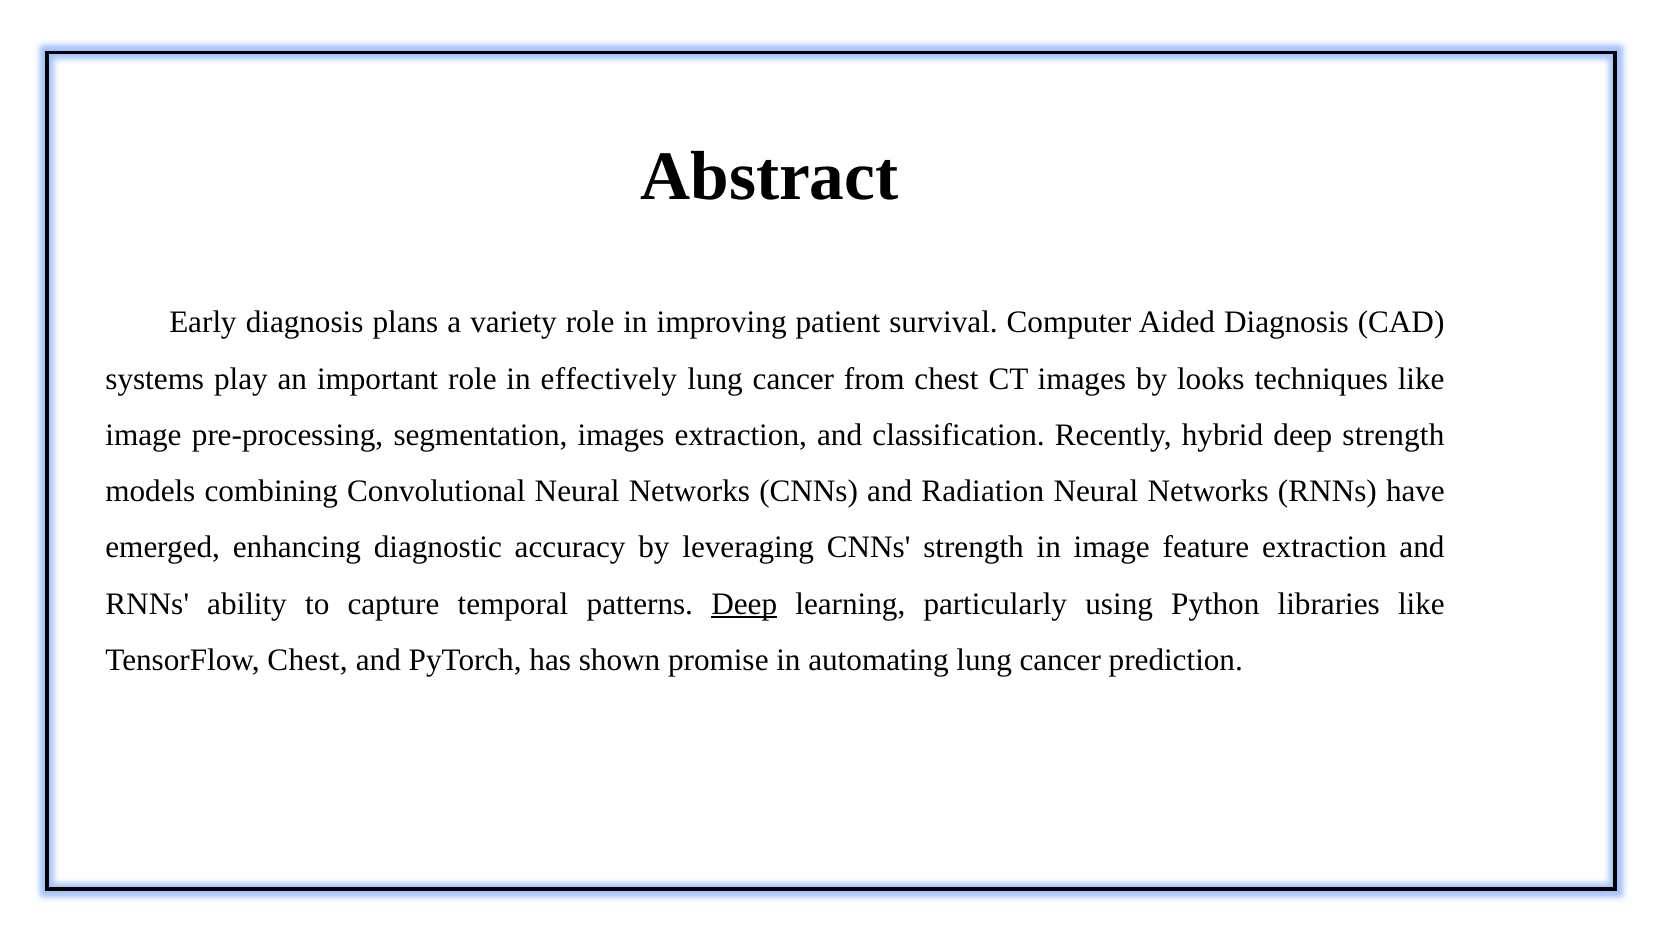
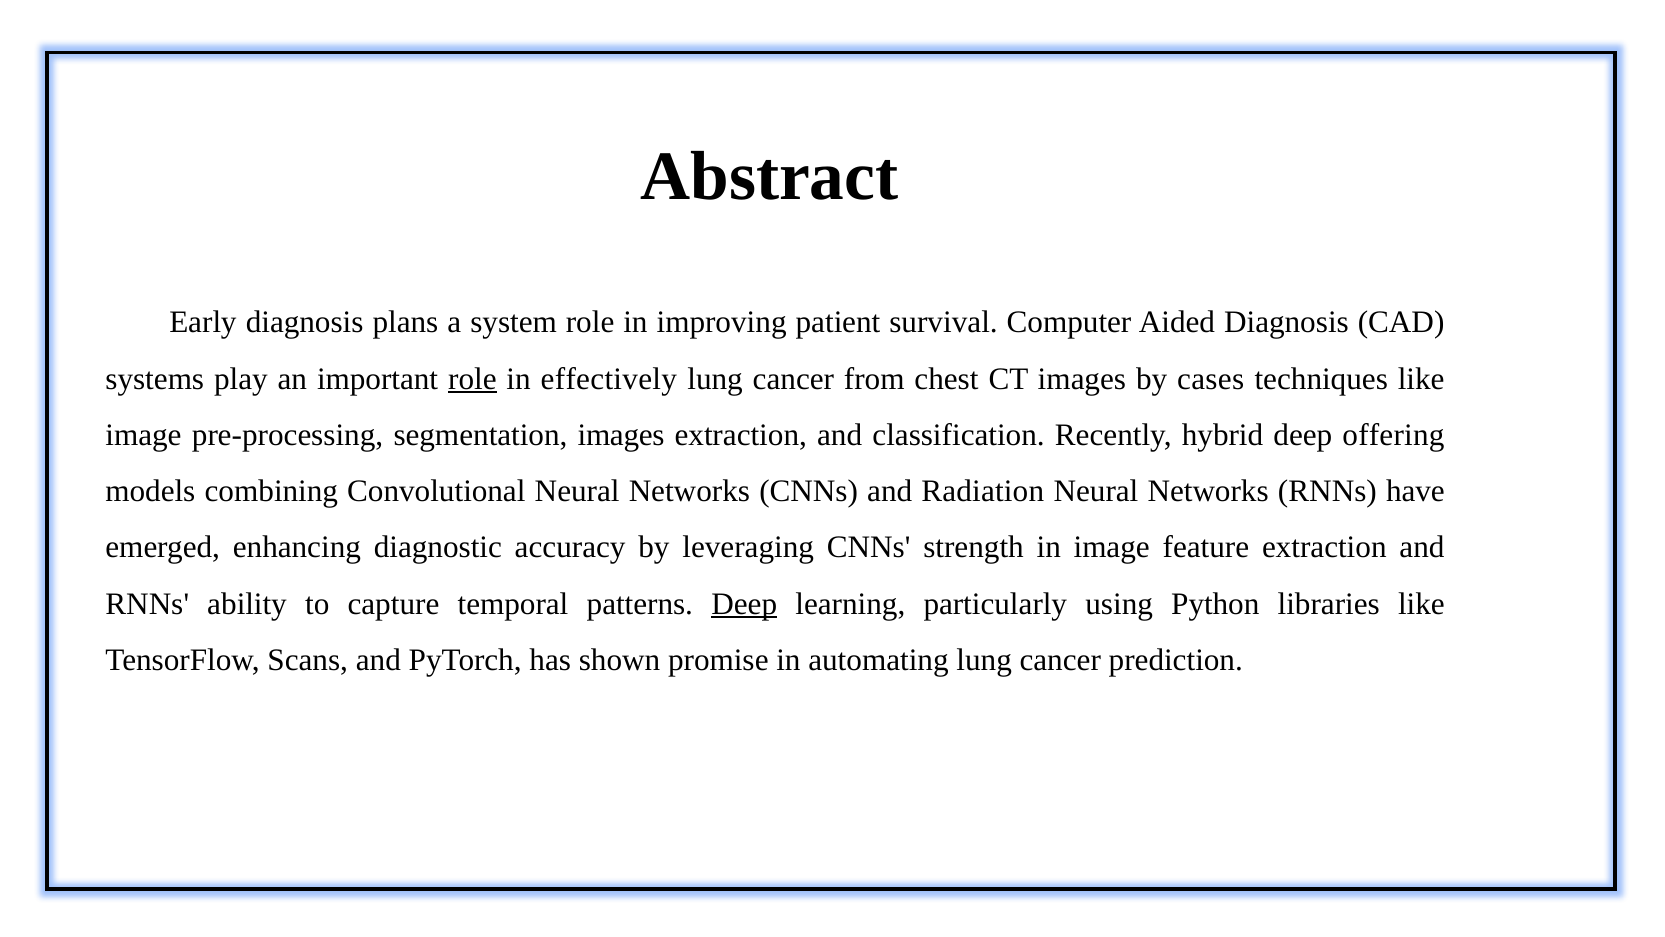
variety: variety -> system (514, 322)
role underline: none -> present (472, 379)
looks: looks -> cases (1211, 379)
deep strength: strength -> offering (1393, 435)
TensorFlow Chest: Chest -> Scans (308, 660)
